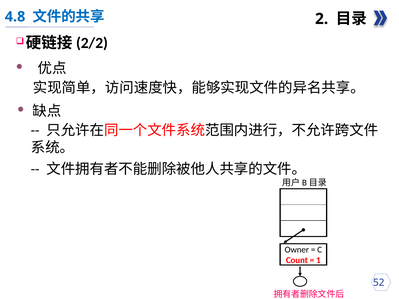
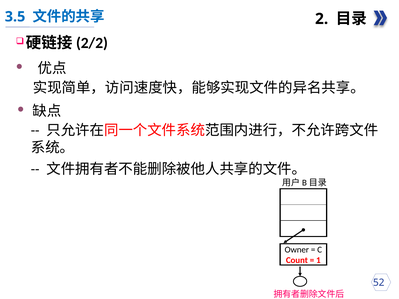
4.8: 4.8 -> 3.5 (15, 17)
